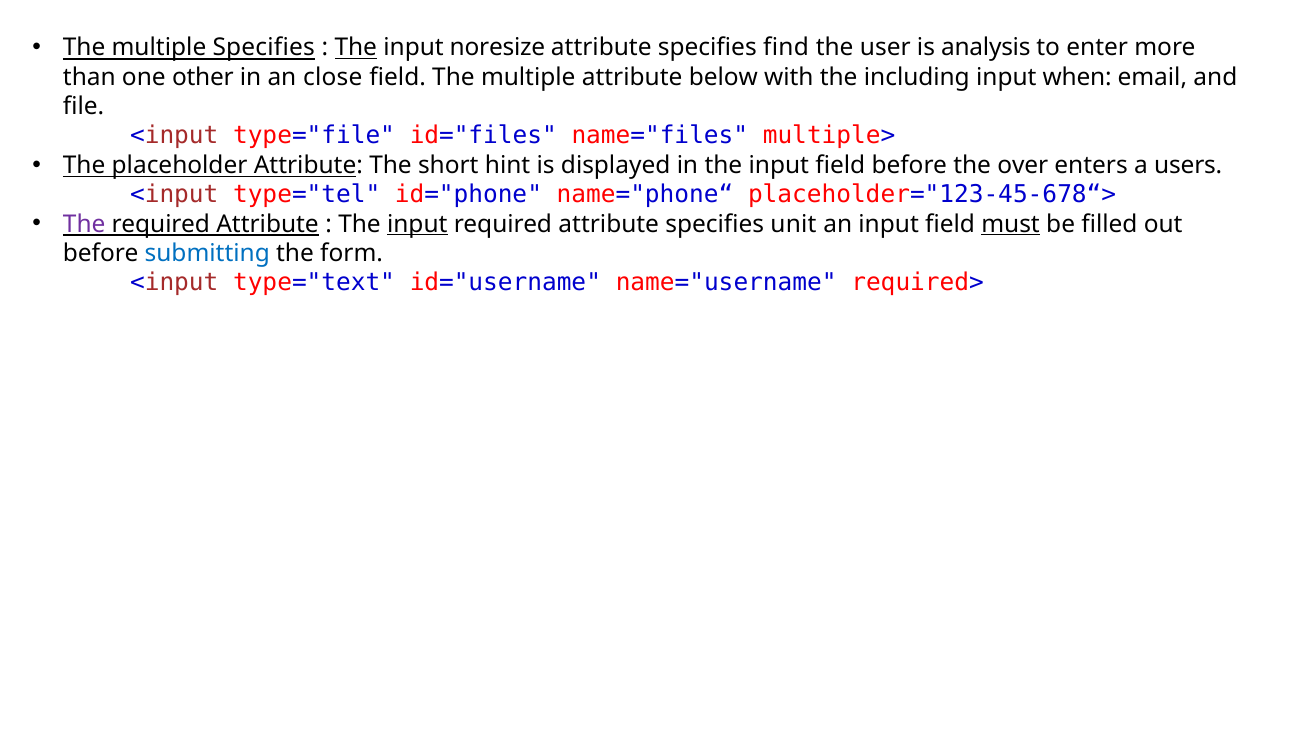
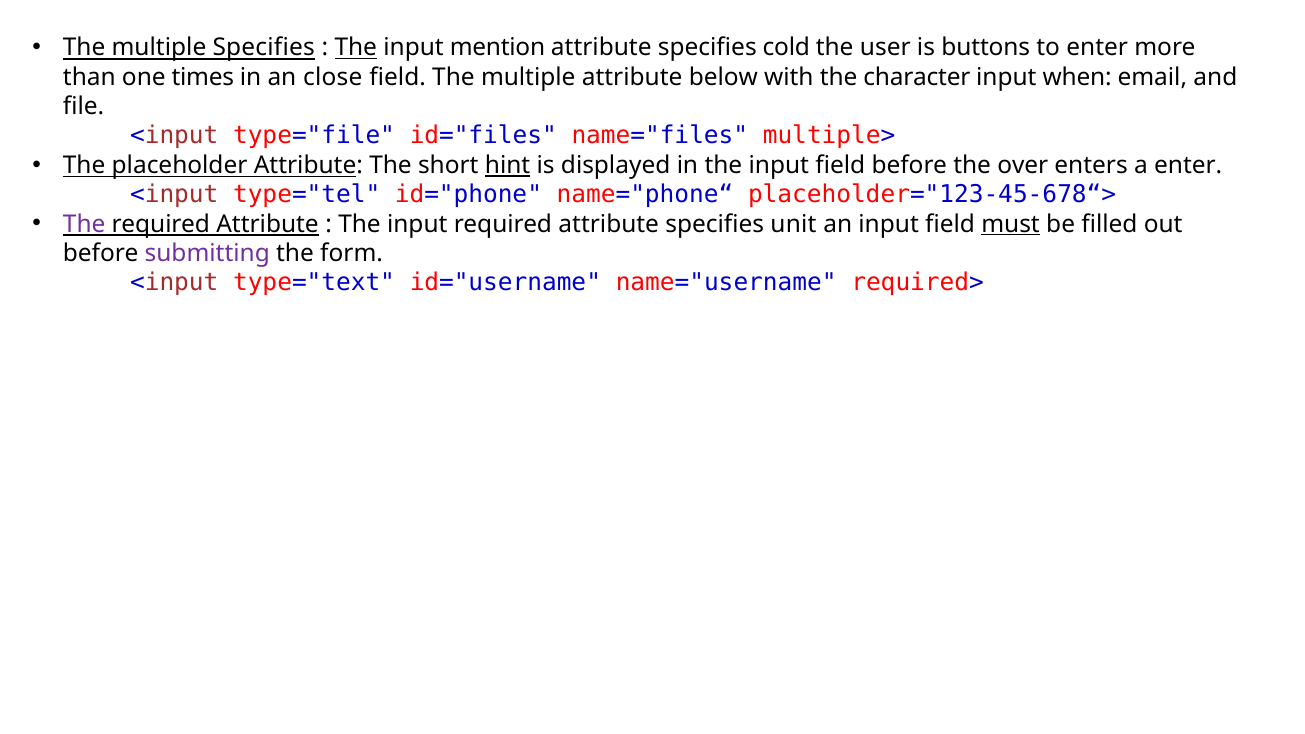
noresize: noresize -> mention (497, 48)
find: find -> cold (786, 48)
analysis: analysis -> buttons (986, 48)
other: other -> times (203, 77)
including: including -> character (917, 77)
hint underline: none -> present (508, 165)
a users: users -> enter (1188, 165)
input underline: present -> none (417, 224)
submitting colour: blue -> purple (207, 253)
